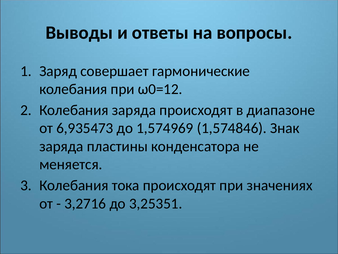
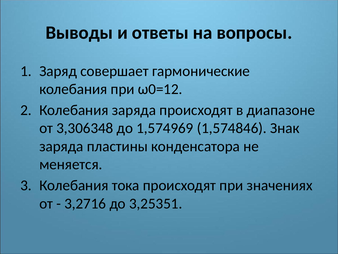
6,935473: 6,935473 -> 3,306348 (85, 128)
